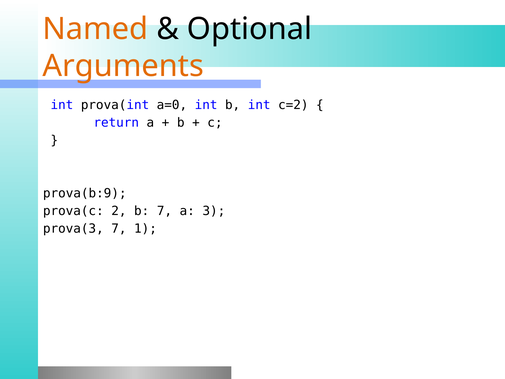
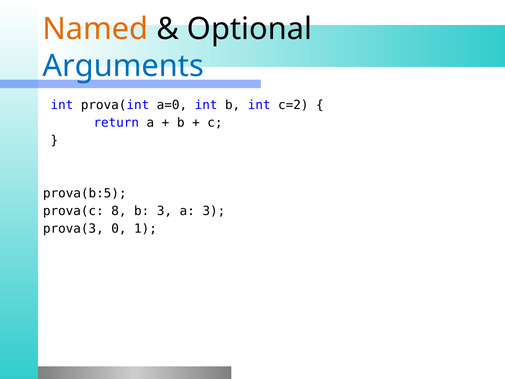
Arguments colour: orange -> blue (123, 66)
prova(b:9: prova(b:9 -> prova(b:5 (85, 193)
2: 2 -> 8 (119, 211)
b 7: 7 -> 3 (164, 211)
prova(3 7: 7 -> 0 (119, 229)
